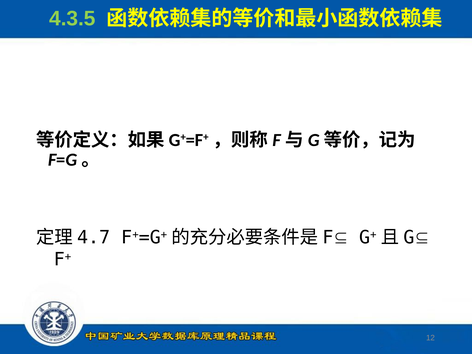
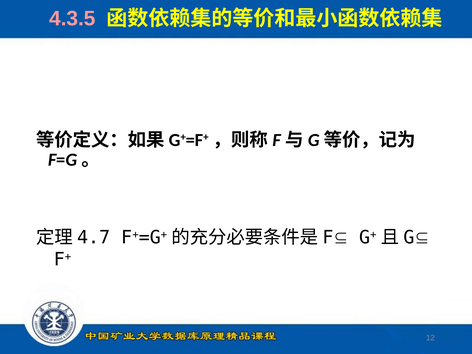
4.3.5 colour: light green -> pink (72, 19)
